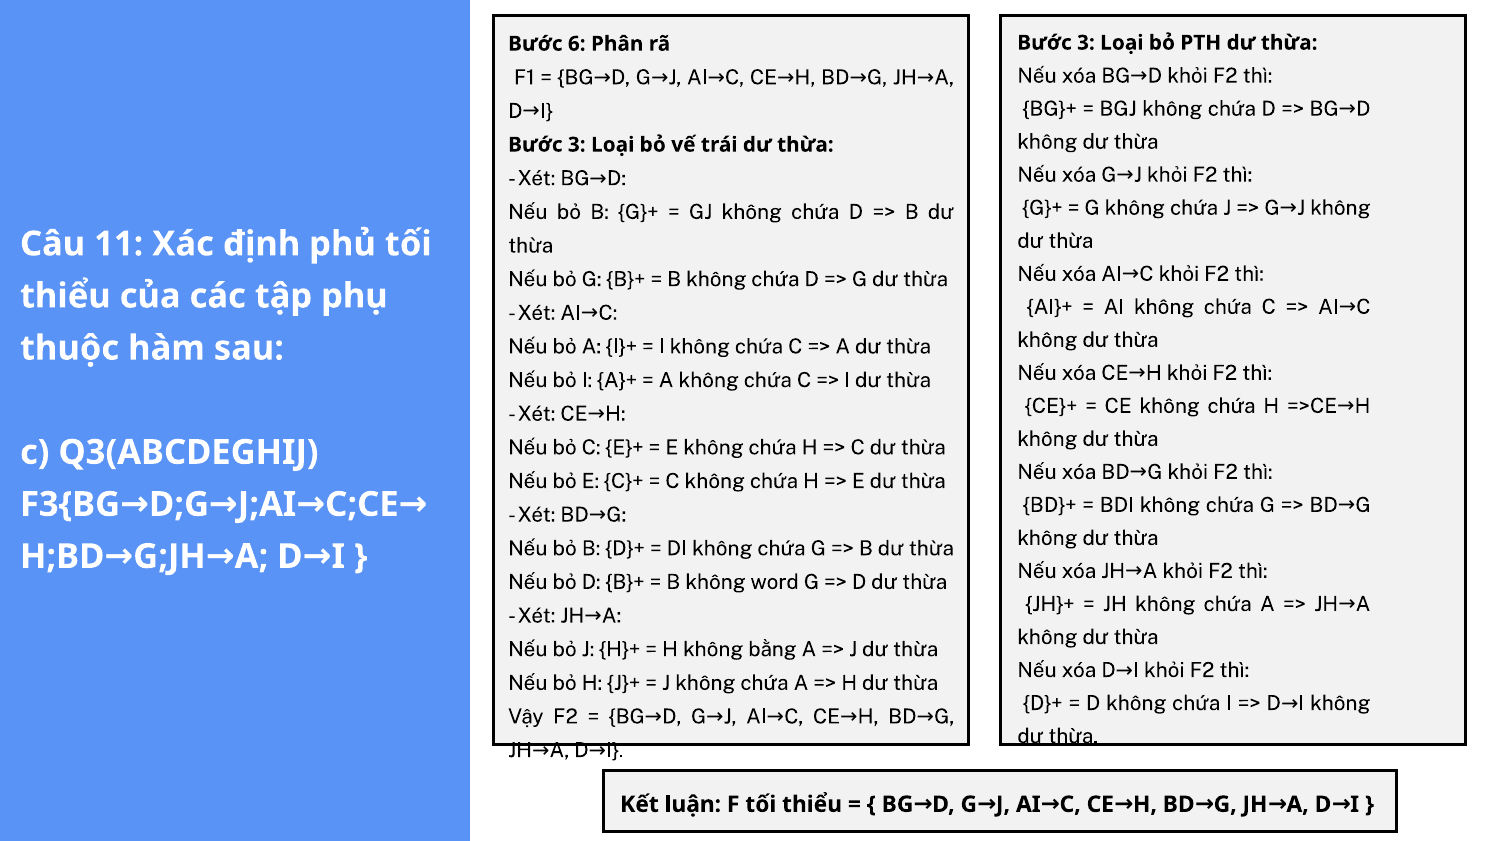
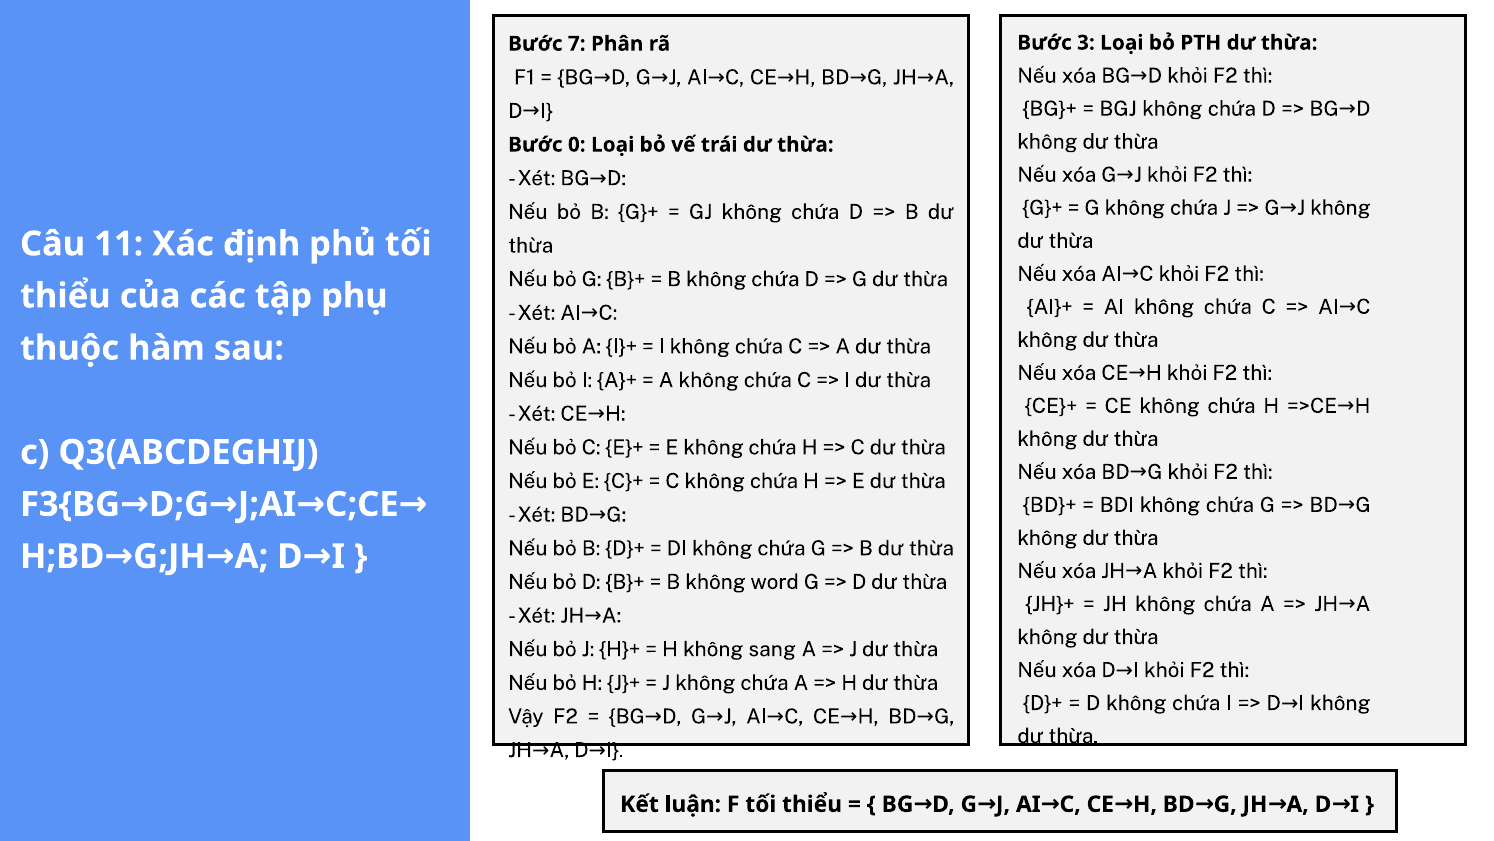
6: 6 -> 7 (577, 44)
3: 3 -> 0 (577, 145)
bằng: bằng -> sang (772, 649)
